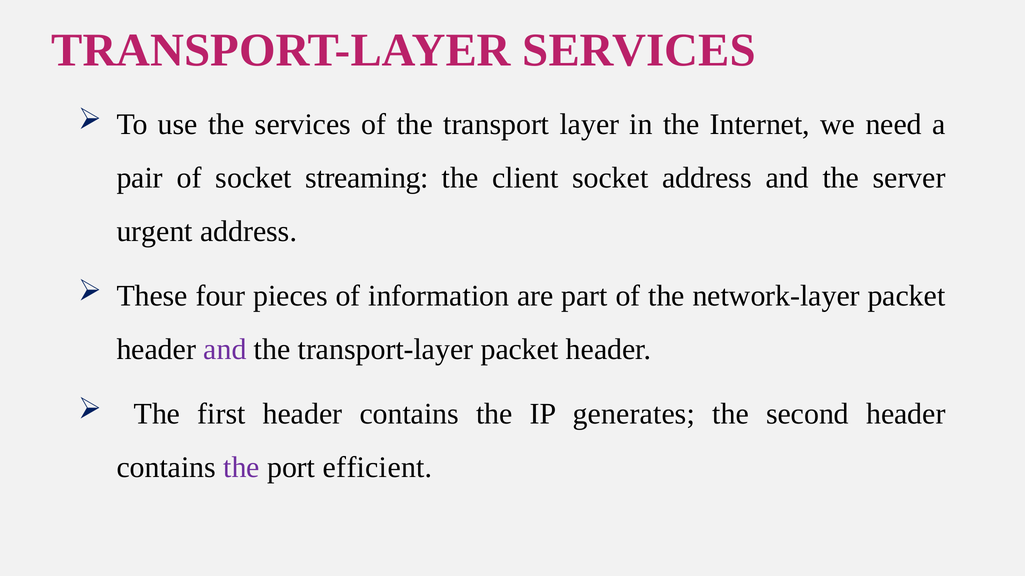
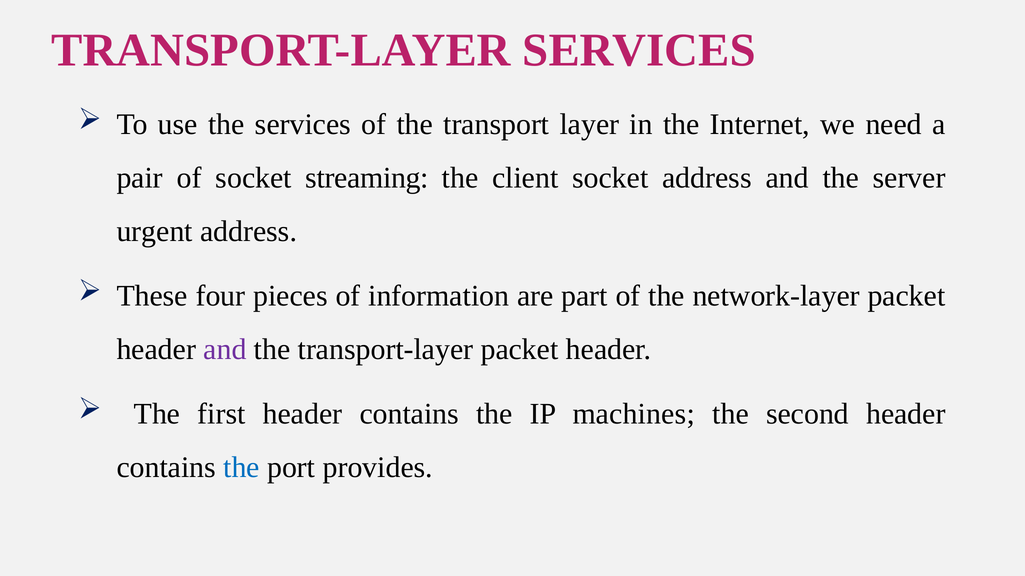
generates: generates -> machines (634, 414)
the colour: purple -> blue (242, 468)
efficient: efficient -> provides (378, 468)
